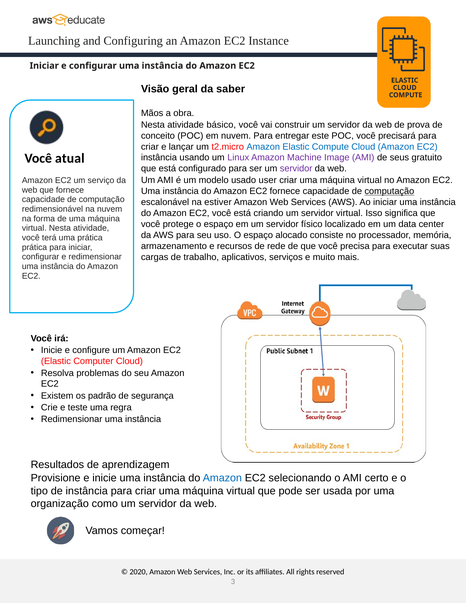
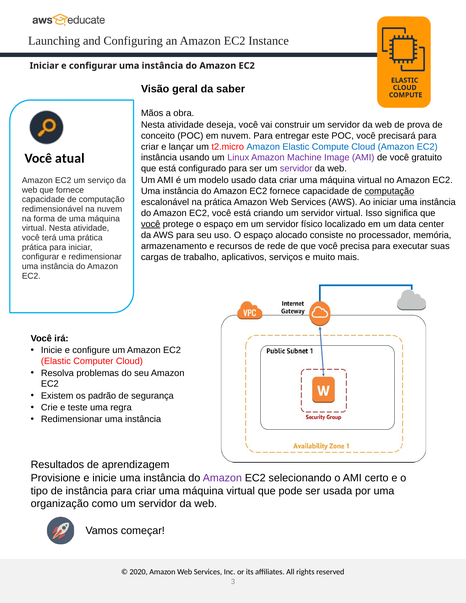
básico: básico -> deseja (221, 125)
de seus: seus -> você (399, 158)
usado user: user -> data (268, 180)
na estiver: estiver -> prática (218, 202)
você underline: none -> present (151, 224)
Amazon colour: blue -> purple (222, 478)
